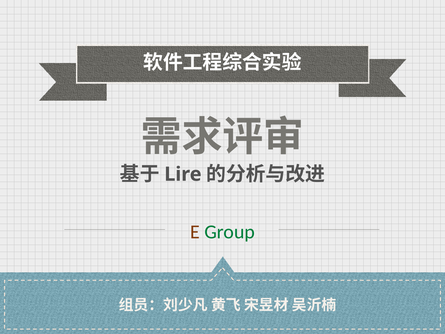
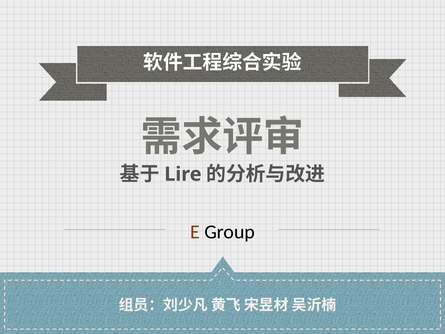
Group colour: green -> black (230, 232)
